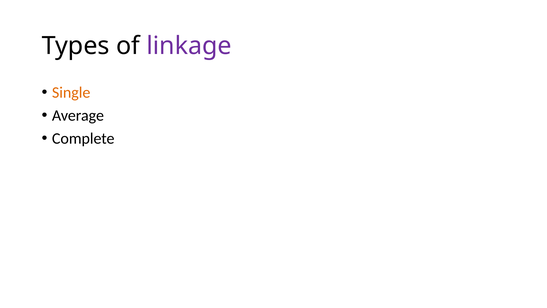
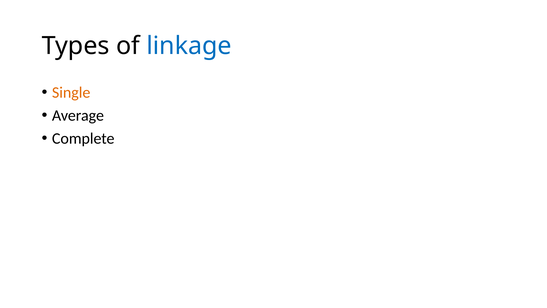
linkage colour: purple -> blue (189, 46)
